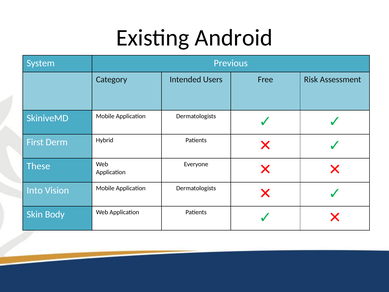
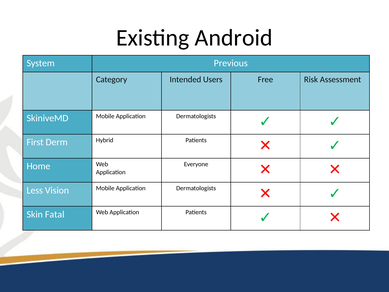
These: These -> Home (38, 166)
Into: Into -> Less (35, 190)
Body: Body -> Fatal (55, 214)
